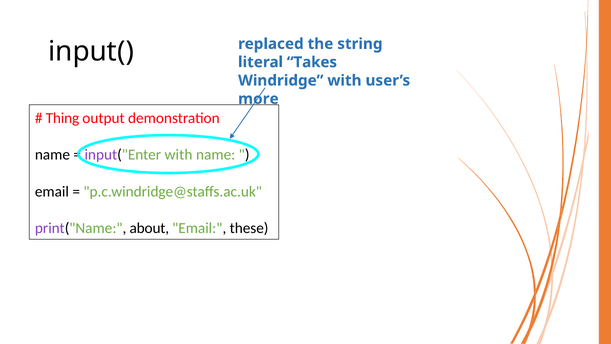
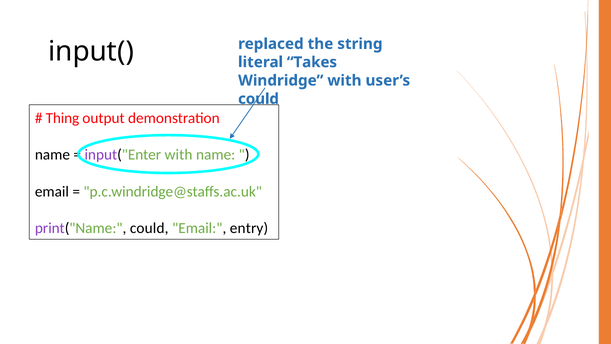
more: more -> could (259, 99)
print("Name about: about -> could (149, 228)
these: these -> entry (249, 228)
